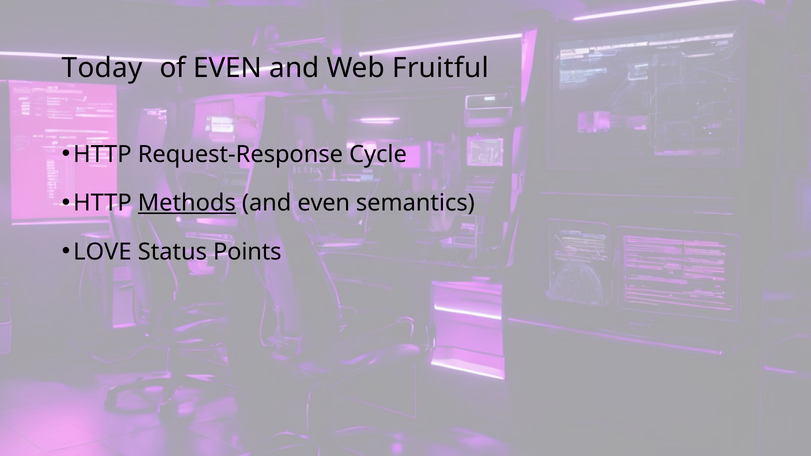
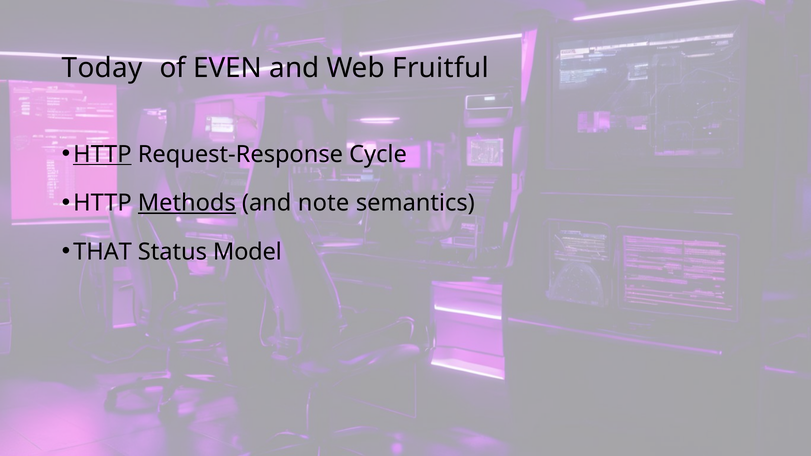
HTTP underline: none -> present (102, 154)
and even: even -> note (324, 203)
LOVE: LOVE -> THAT (103, 252)
Points: Points -> Model (247, 252)
